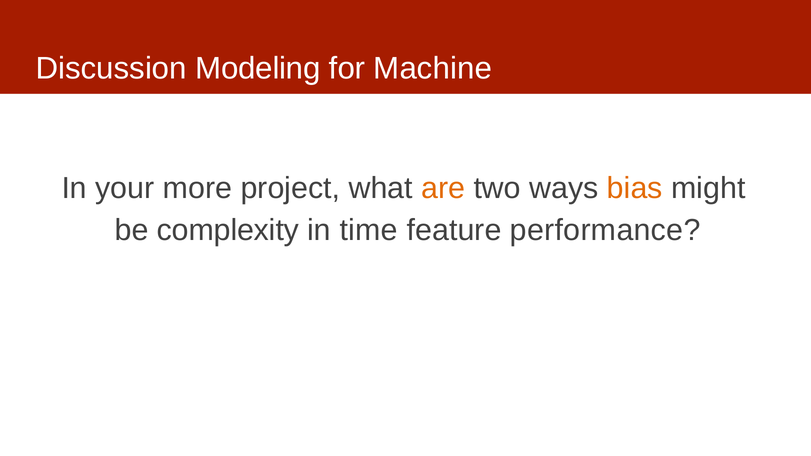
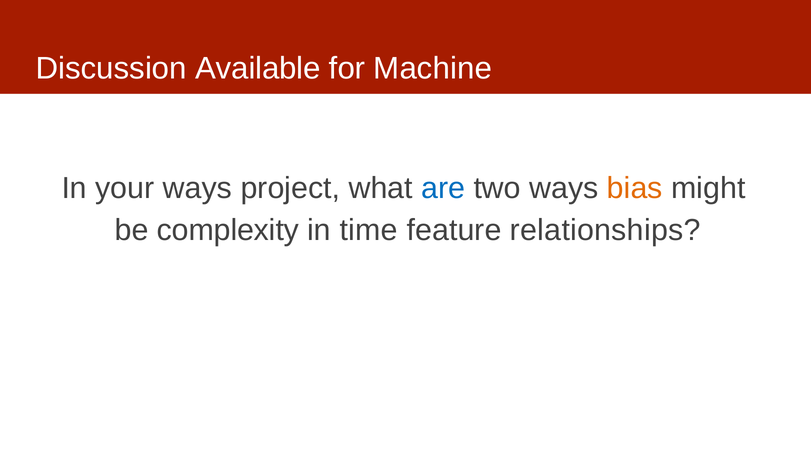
Modeling: Modeling -> Available (258, 69)
your more: more -> ways (197, 188)
are colour: orange -> blue (443, 188)
performance: performance -> relationships (605, 230)
